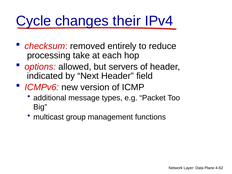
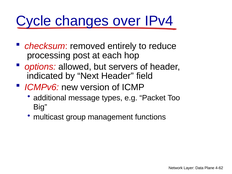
their: their -> over (127, 21)
take: take -> post (81, 55)
